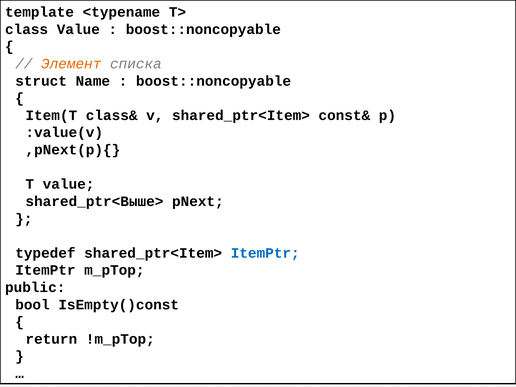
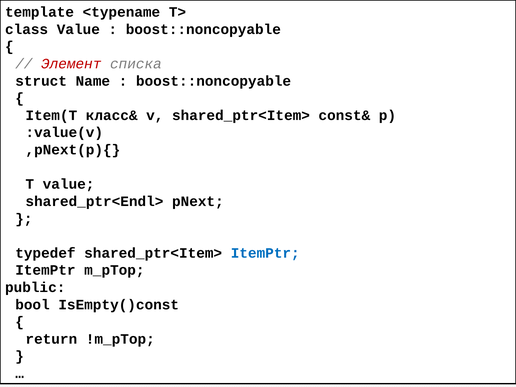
Элемент colour: orange -> red (71, 64)
class&: class& -> класс& (112, 115)
shared_ptr<Выше>: shared_ptr<Выше> -> shared_ptr<Endl> (94, 201)
